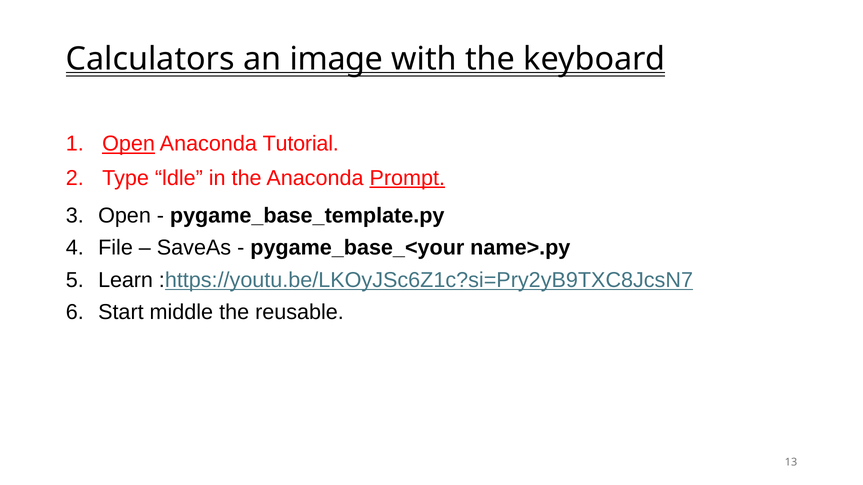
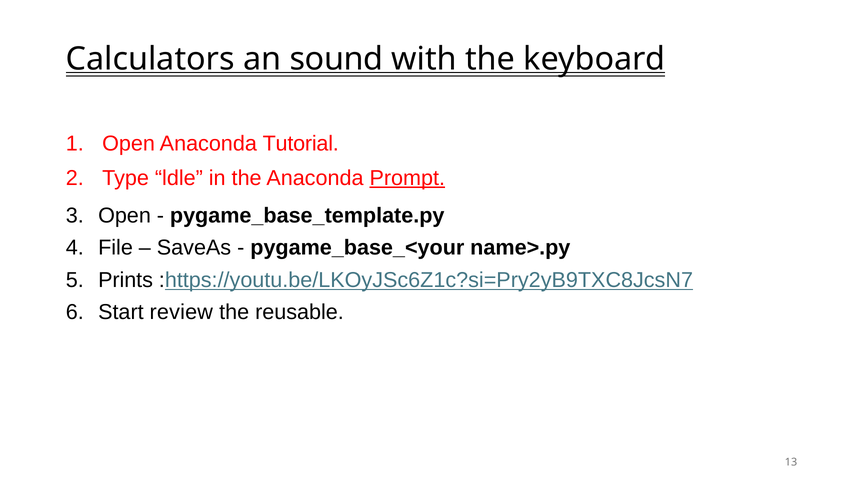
image: image -> sound (336, 59)
Open underline: present -> none (129, 144)
Learn: Learn -> Prints (126, 280)
middle: middle -> review (181, 313)
